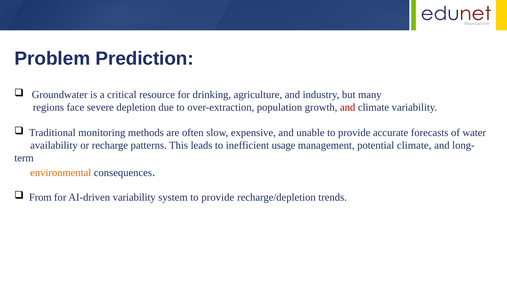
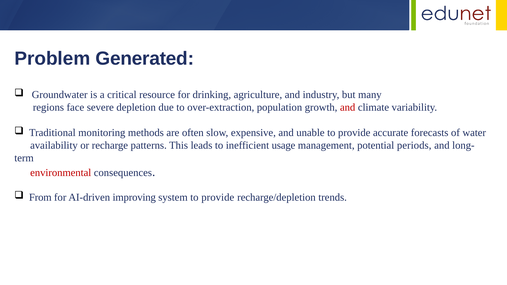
Prediction: Prediction -> Generated (145, 58)
potential climate: climate -> periods (414, 145)
environmental colour: orange -> red (61, 173)
AI-driven variability: variability -> improving (134, 197)
